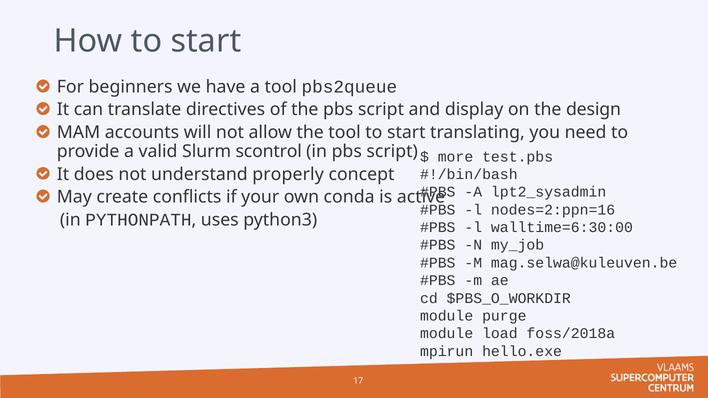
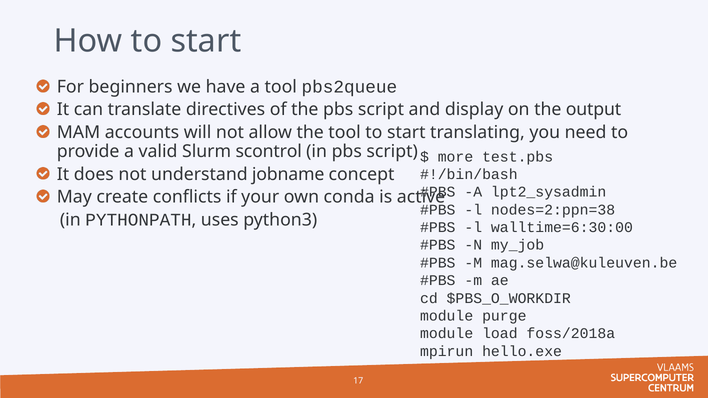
design: design -> output (594, 110)
properly: properly -> jobname (288, 174)
nodes=2:ppn=16: nodes=2:ppn=16 -> nodes=2:ppn=38 (553, 210)
